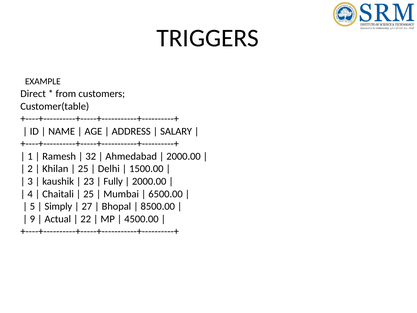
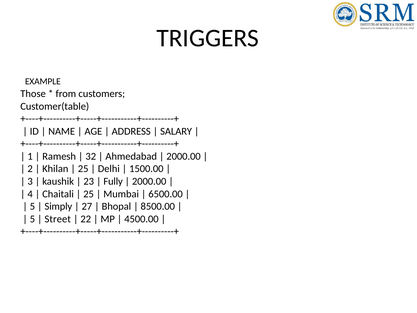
Direct: Direct -> Those (33, 94)
9: 9 -> 5 (32, 219)
Actual: Actual -> Street (58, 219)
